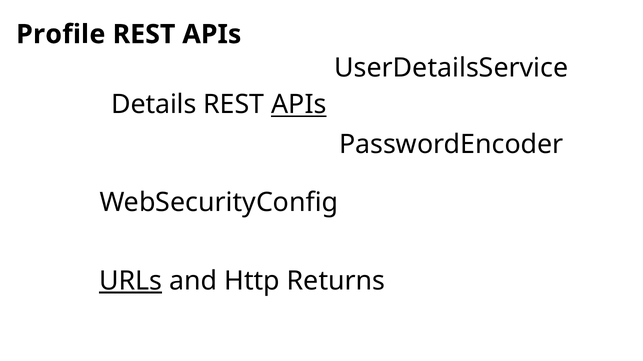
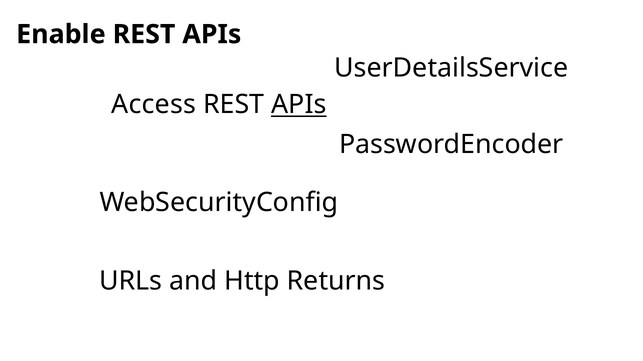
Profile: Profile -> Enable (61, 34)
Details: Details -> Access (154, 105)
URLs underline: present -> none (131, 282)
